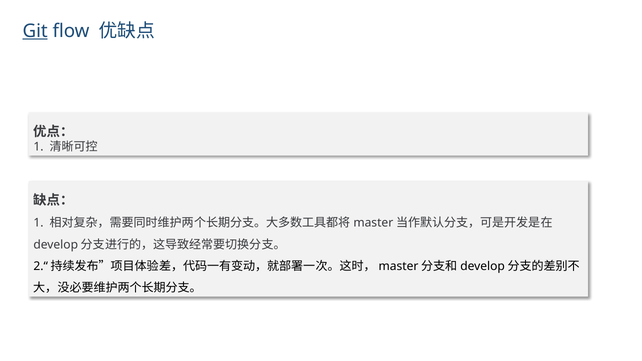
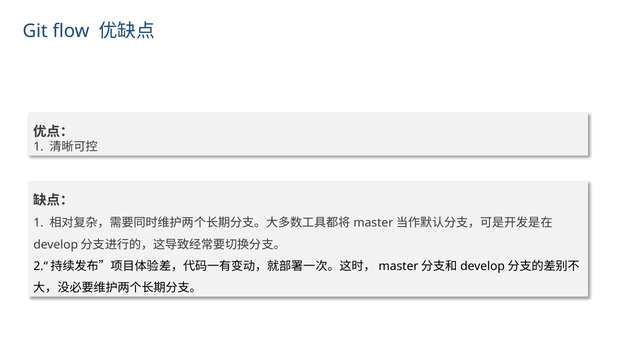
Git underline: present -> none (35, 31)
